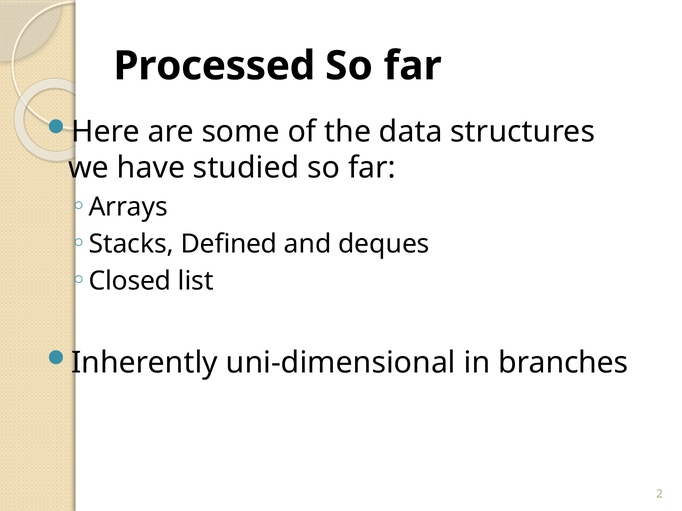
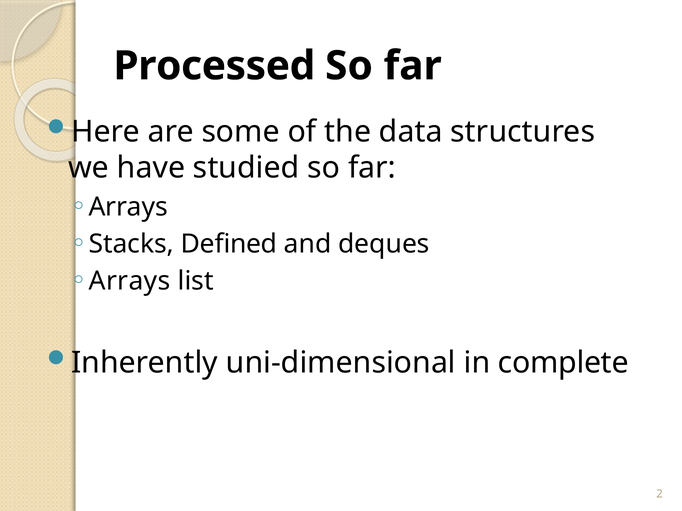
Closed: Closed -> Arrays (130, 281)
branches: branches -> complete (563, 363)
